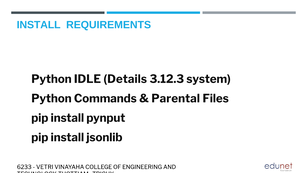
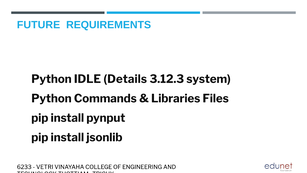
INSTALL: INSTALL -> FUTURE (39, 25)
Parental: Parental -> Libraries (176, 98)
